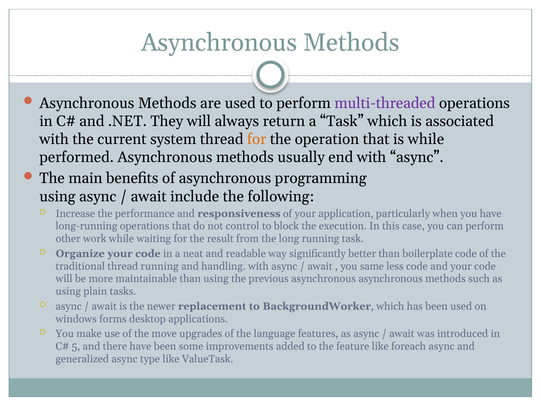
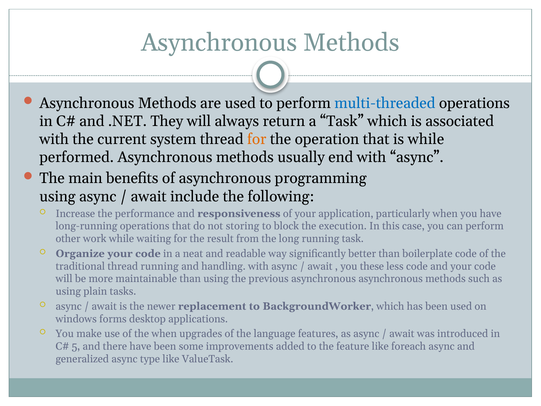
multi-threaded colour: purple -> blue (385, 103)
control: control -> storing (243, 226)
same: same -> these (372, 266)
the move: move -> when (164, 333)
